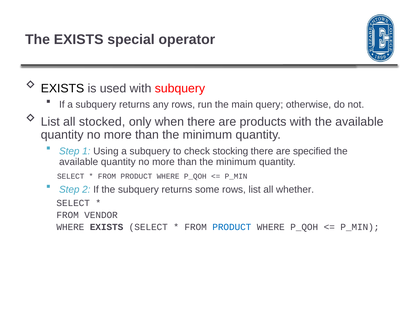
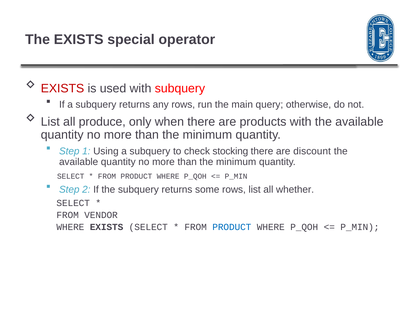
EXISTS colour: black -> red (62, 88)
stocked: stocked -> produce (102, 122)
specified: specified -> discount (312, 151)
